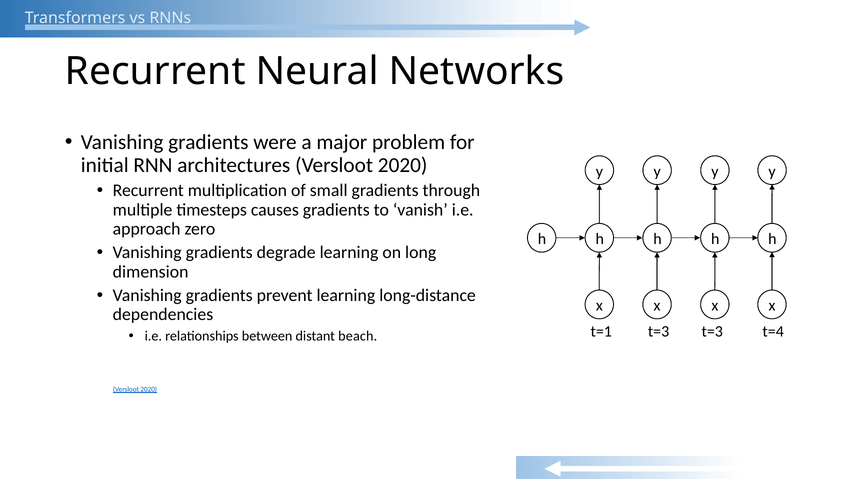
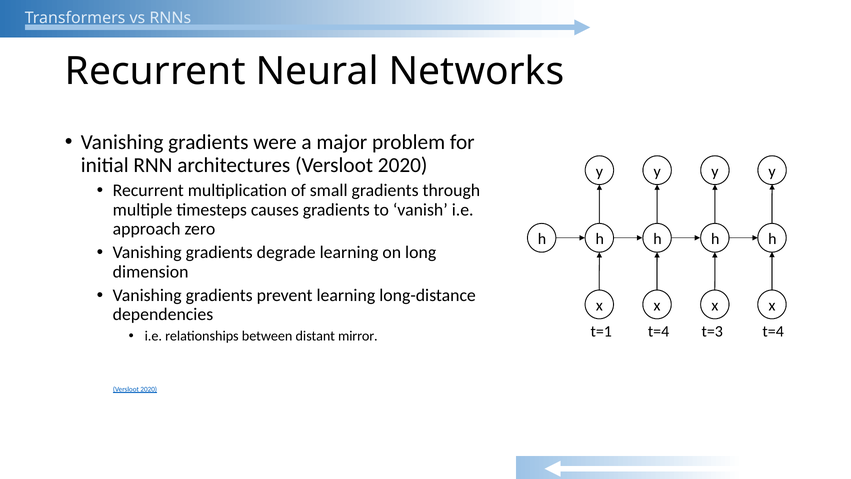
t=1 t=3: t=3 -> t=4 (659, 331)
beach: beach -> mirror (358, 336)
